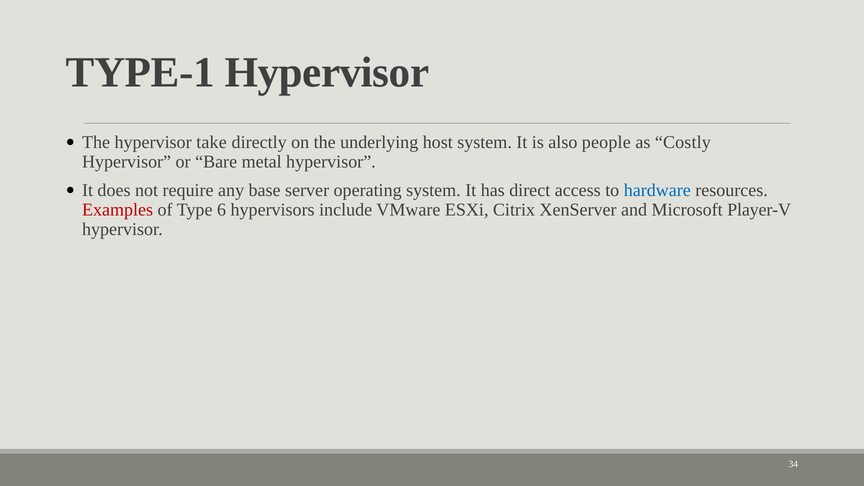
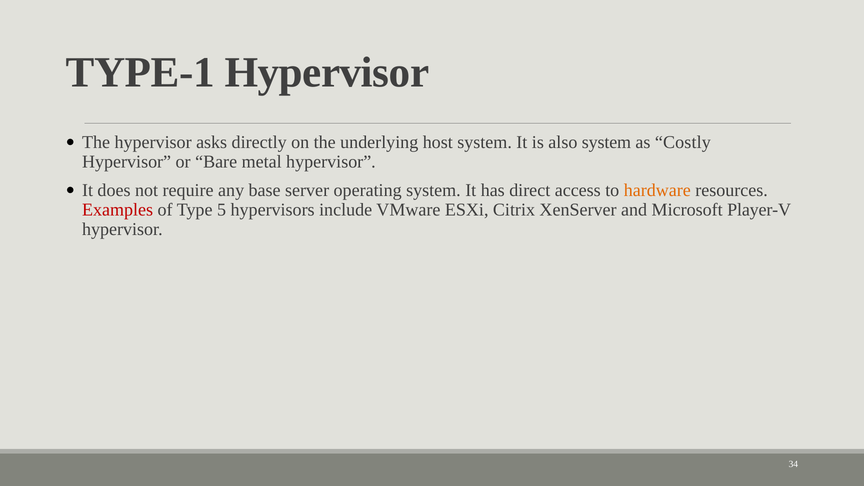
take: take -> asks (212, 142)
also people: people -> system (606, 142)
hardware colour: blue -> orange (657, 190)
6: 6 -> 5 (222, 210)
